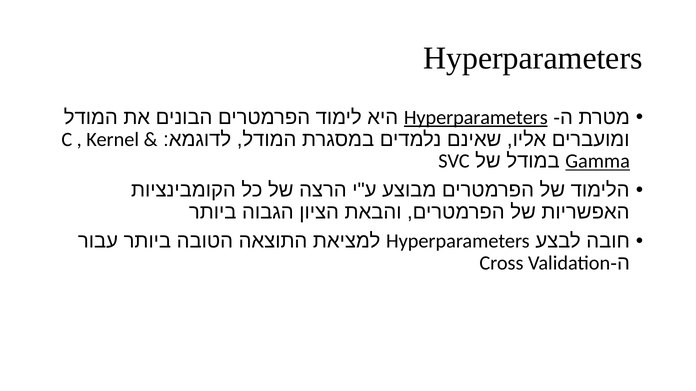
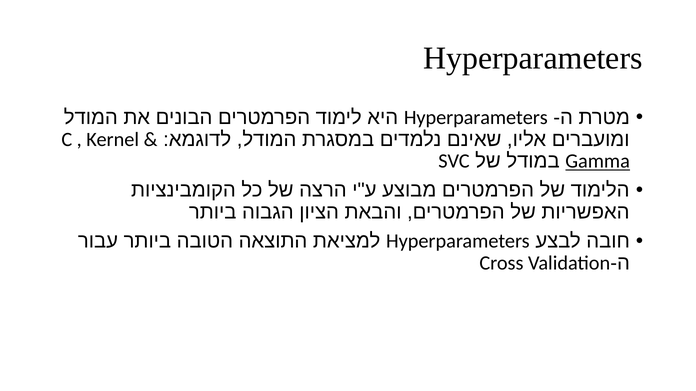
Hyperparameters underline: present -> none (476, 118)
